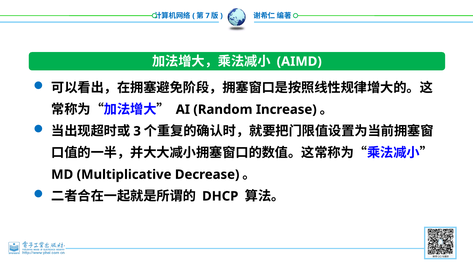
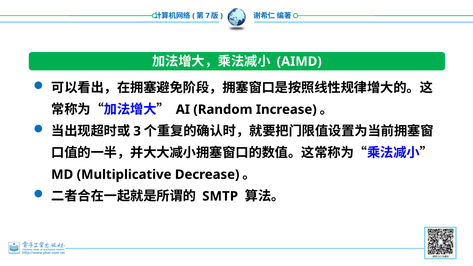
DHCP: DHCP -> SMTP (220, 196)
